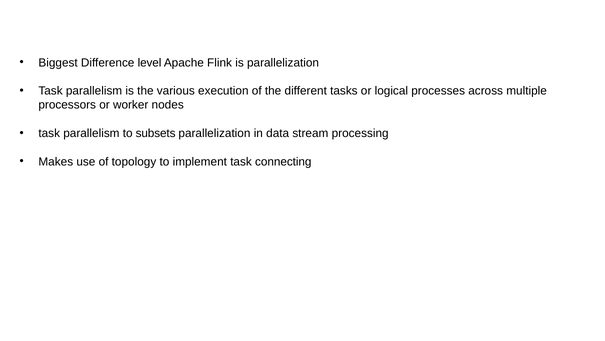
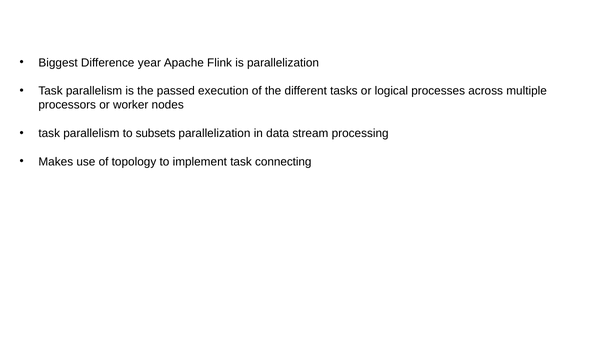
level: level -> year (149, 63)
various: various -> passed (176, 91)
